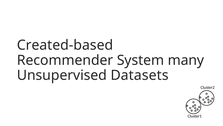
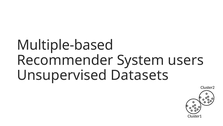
Created-based: Created-based -> Multiple-based (65, 45)
many: many -> users (186, 60)
